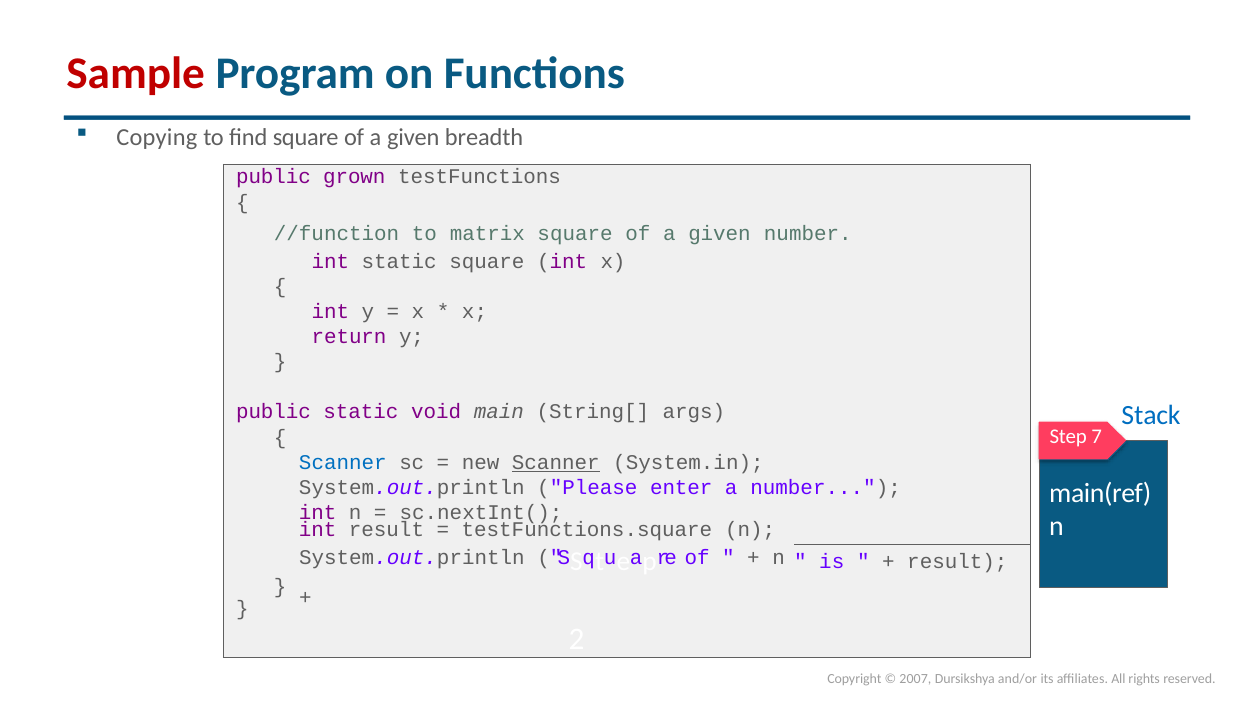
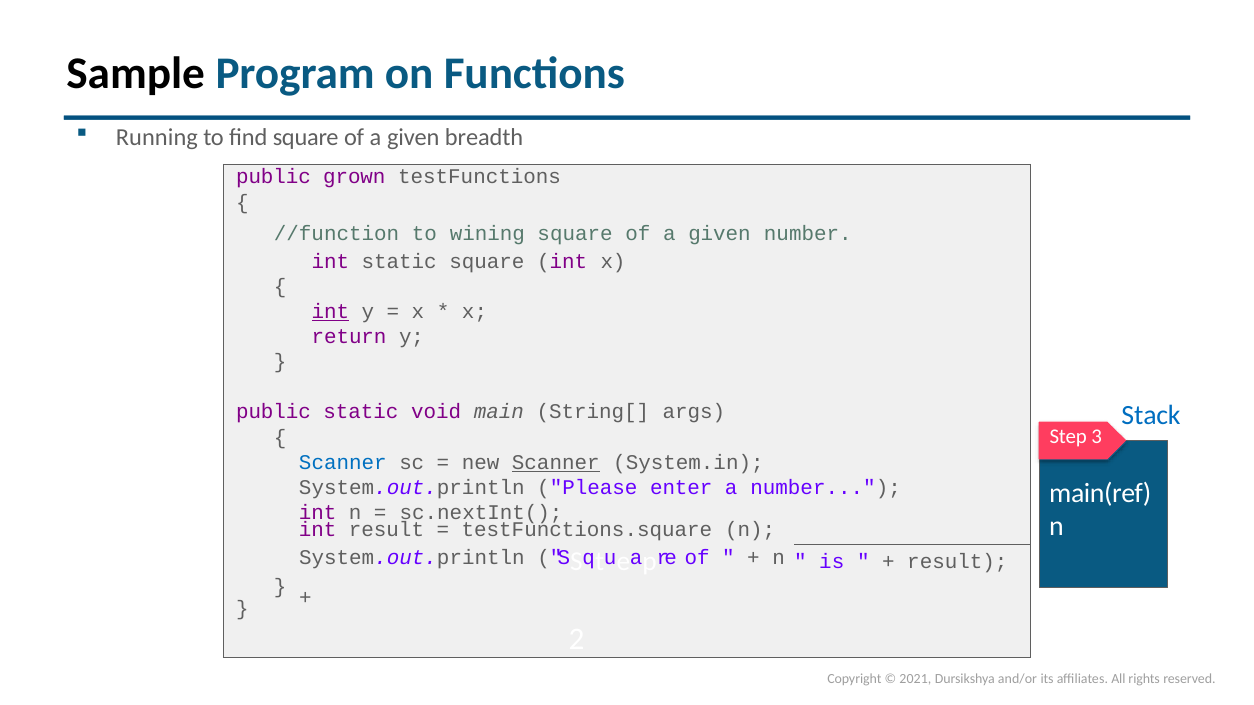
Sample colour: red -> black (136, 74)
Copying: Copying -> Running (157, 138)
matrix: matrix -> wining (487, 234)
int underline: none -> present (330, 312)
7: 7 -> 3 (1097, 437)
2007: 2007 -> 2021 (915, 679)
